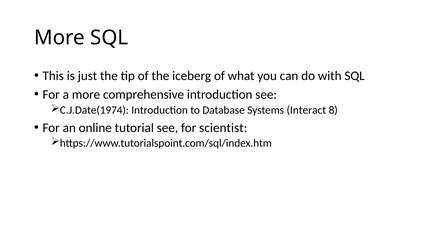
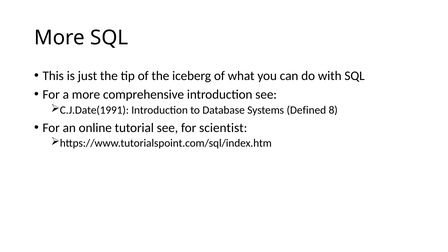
C.J.Date(1974: C.J.Date(1974 -> C.J.Date(1991 (94, 110)
Interact: Interact -> Defined (306, 110)
